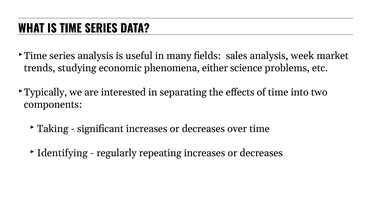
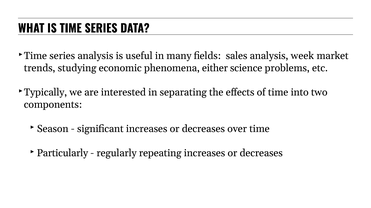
Taking: Taking -> Season (53, 129)
Identifying: Identifying -> Particularly (62, 153)
